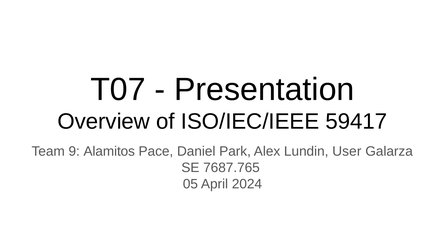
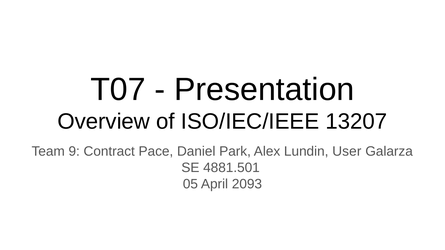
59417: 59417 -> 13207 (356, 122)
Alamitos: Alamitos -> Contract (109, 151)
7687.765: 7687.765 -> 4881.501 (231, 168)
2024: 2024 -> 2093 (247, 184)
